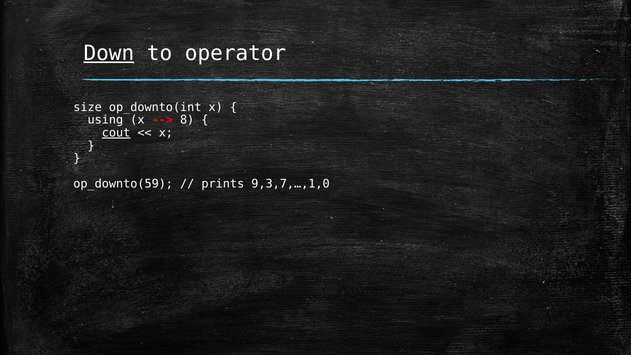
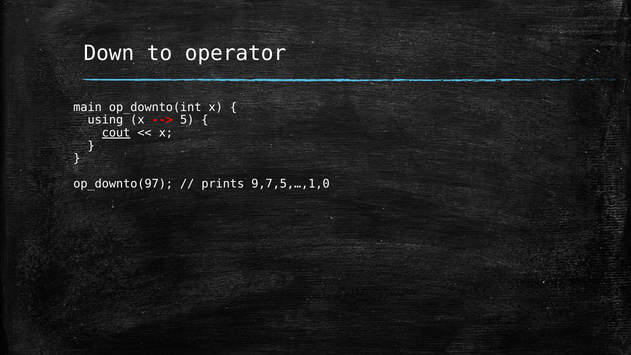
Down underline: present -> none (109, 53)
size: size -> main (88, 107)
8: 8 -> 5 (187, 120)
op_downto(59: op_downto(59 -> op_downto(97 (123, 184)
9,3,7,…,1,0: 9,3,7,…,1,0 -> 9,7,5,…,1,0 (290, 184)
